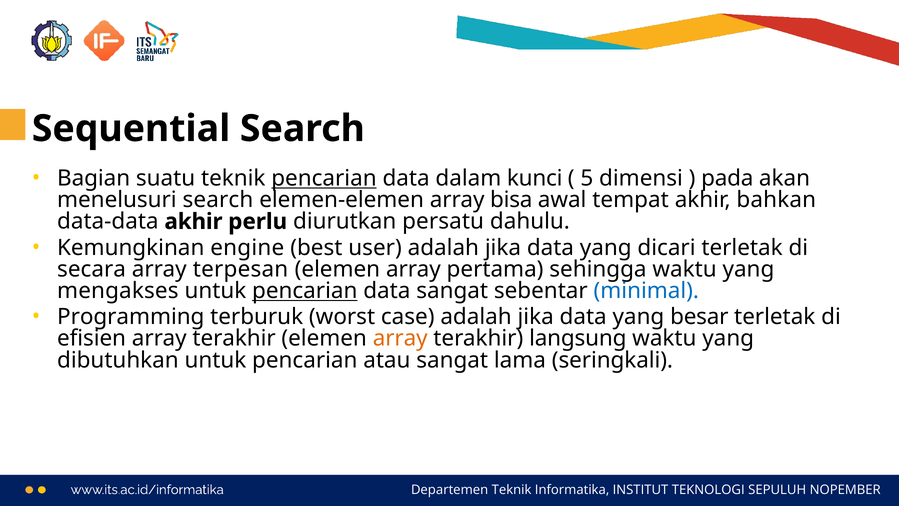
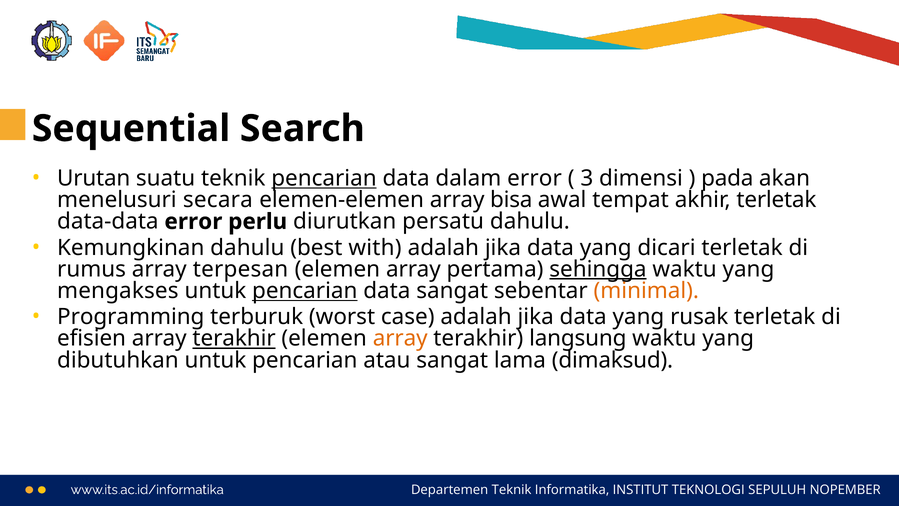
Bagian: Bagian -> Urutan (94, 178)
dalam kunci: kunci -> error (535, 178)
5: 5 -> 3 (587, 178)
menelusuri search: search -> secara (218, 200)
akhir bahkan: bahkan -> terletak (776, 200)
data-data akhir: akhir -> error (193, 221)
Kemungkinan engine: engine -> dahulu (247, 247)
user: user -> with (375, 247)
secara: secara -> rumus (92, 269)
sehingga underline: none -> present (598, 269)
minimal colour: blue -> orange (646, 291)
besar: besar -> rusak (699, 317)
terakhir underline: none -> present (234, 338)
seringkali: seringkali -> dimaksud (612, 360)
